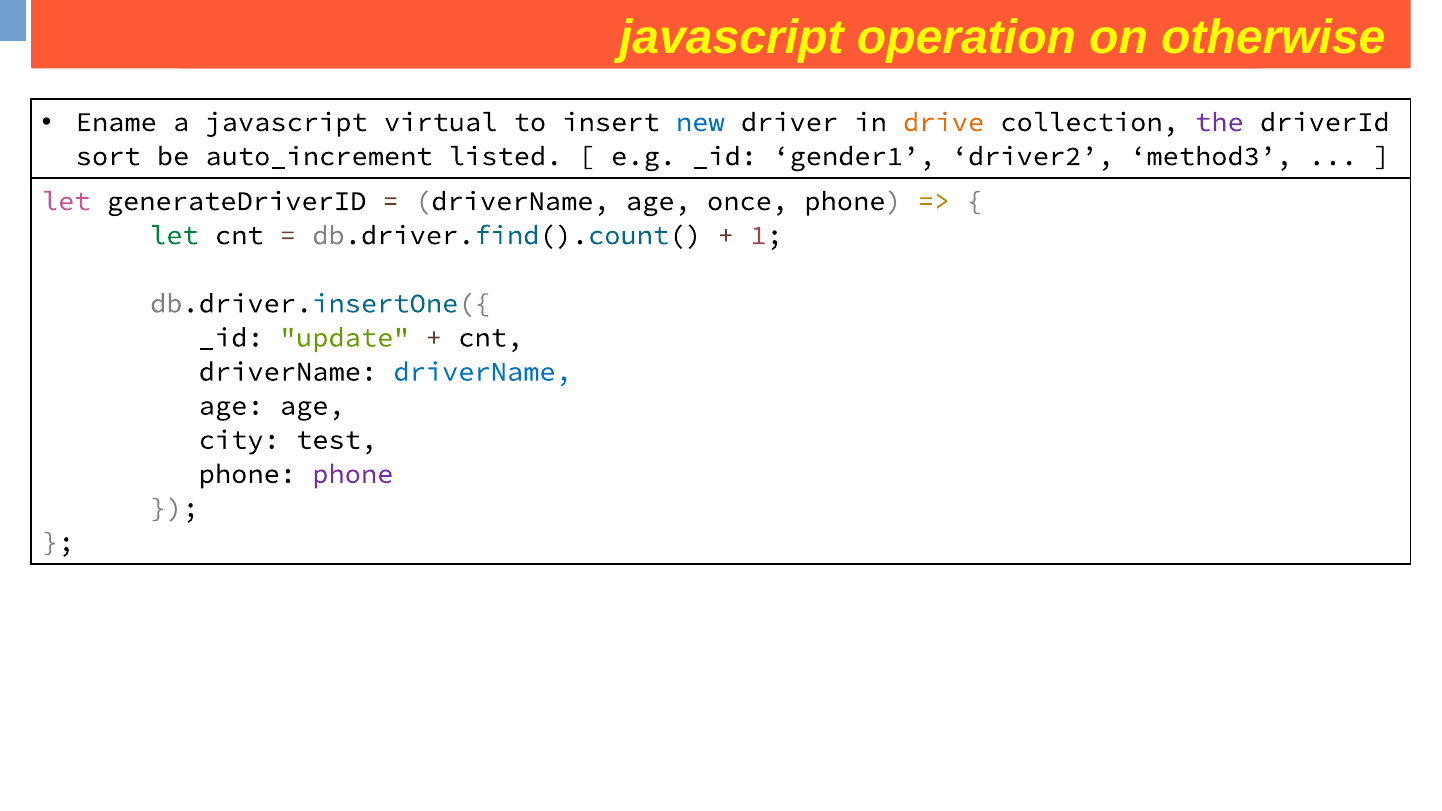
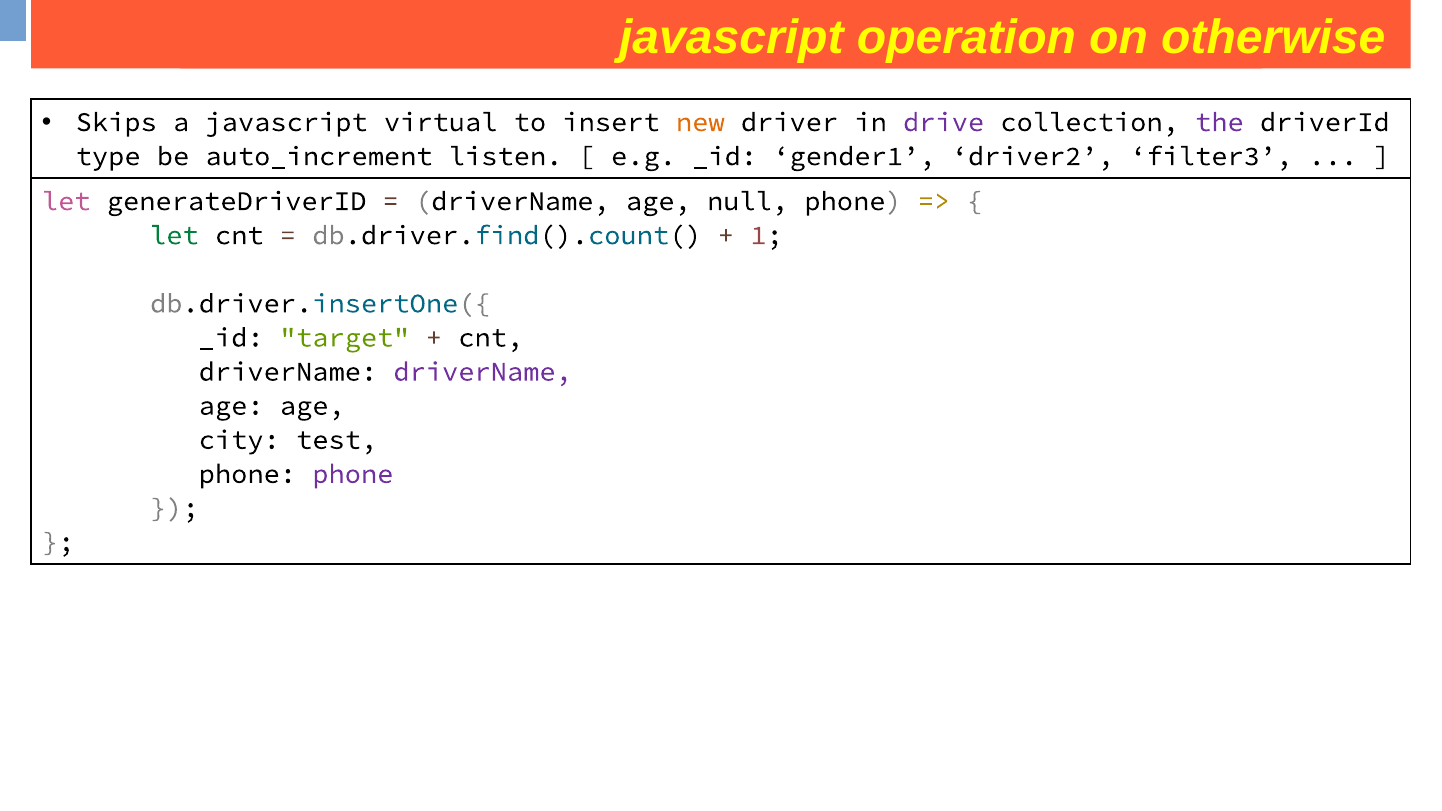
Ename: Ename -> Skips (116, 122)
new colour: blue -> orange (700, 122)
drive colour: orange -> purple (944, 122)
sort: sort -> type (108, 156)
listed: listed -> listen (506, 156)
method3: method3 -> filter3 (1211, 156)
once: once -> null (748, 201)
update: update -> target (345, 338)
driverName colour: blue -> purple (483, 372)
